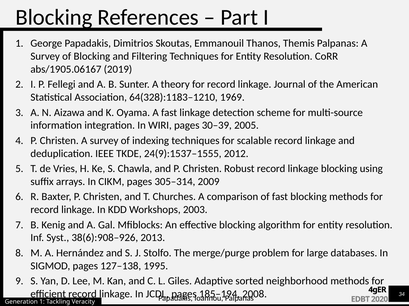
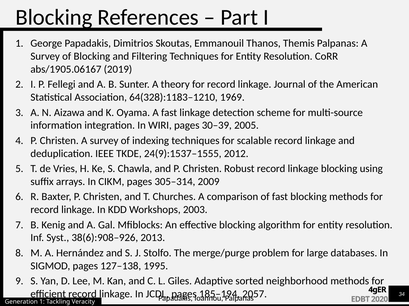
2008: 2008 -> 2057 (255, 295)
